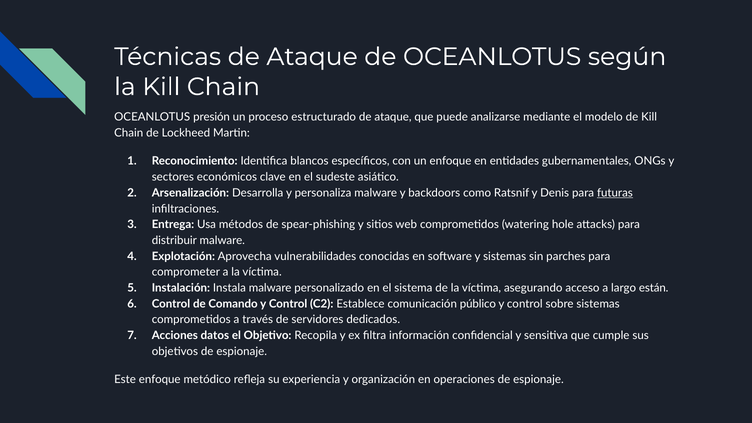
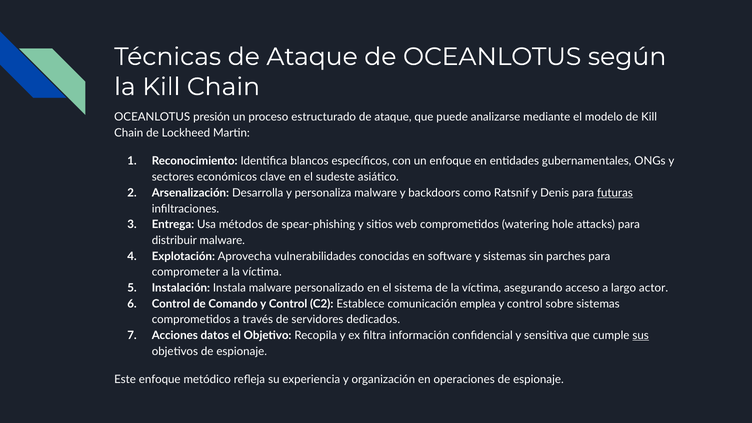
están: están -> actor (654, 288)
público: público -> emplea (478, 304)
sus underline: none -> present (641, 335)
